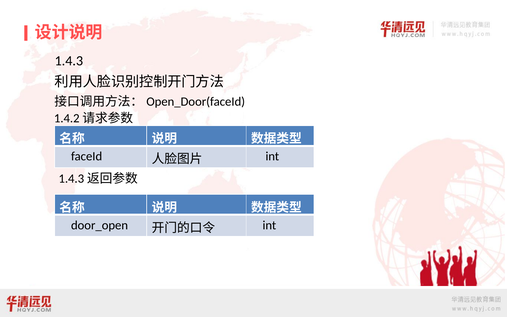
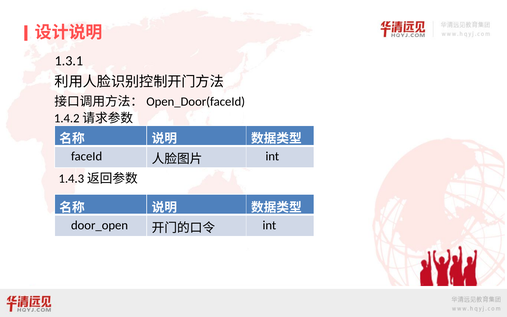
1.4.3: 1.4.3 -> 1.3.1 (69, 61)
